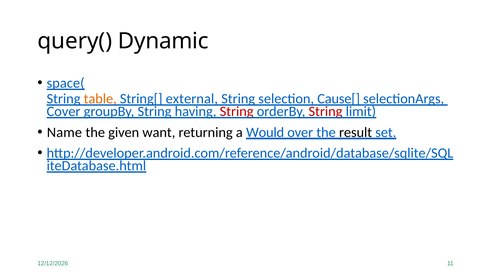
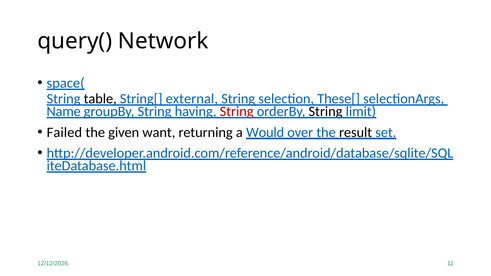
Dynamic: Dynamic -> Network (163, 41)
table colour: orange -> black (100, 99)
Cause[: Cause[ -> These[ (339, 99)
Cover: Cover -> Name (64, 112)
String colour: red -> black (326, 112)
Name: Name -> Failed (64, 132)
